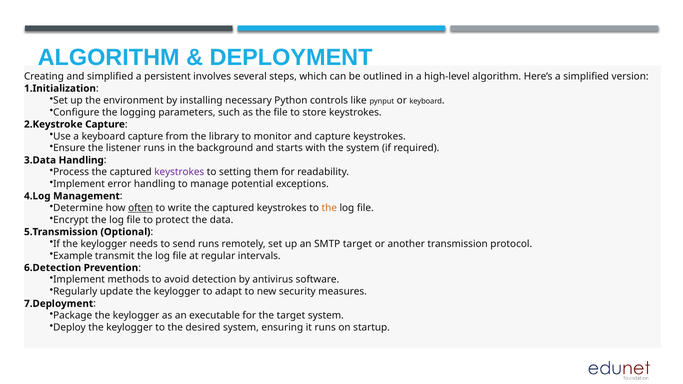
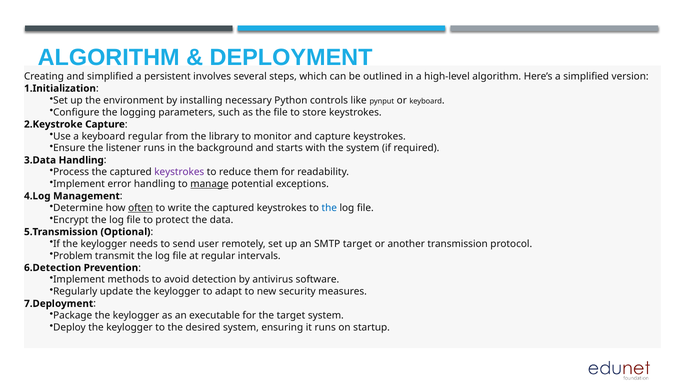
keyboard capture: capture -> regular (145, 136)
setting: setting -> reduce (235, 172)
manage underline: none -> present (210, 184)
the colour: orange -> blue (329, 208)
send runs: runs -> user (208, 244)
Example: Example -> Problem (73, 256)
